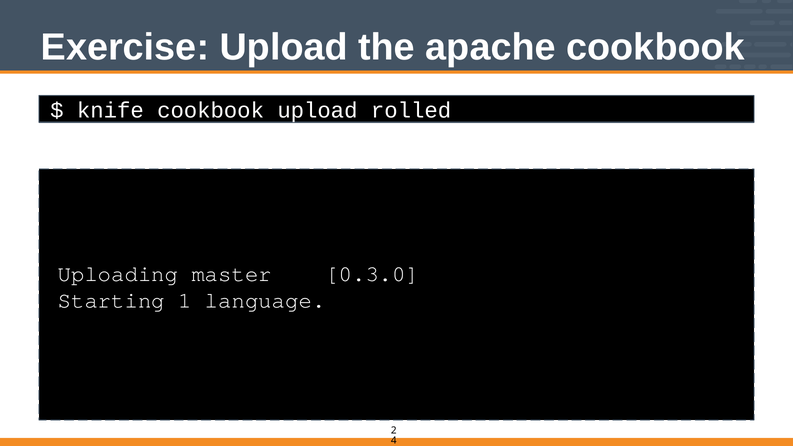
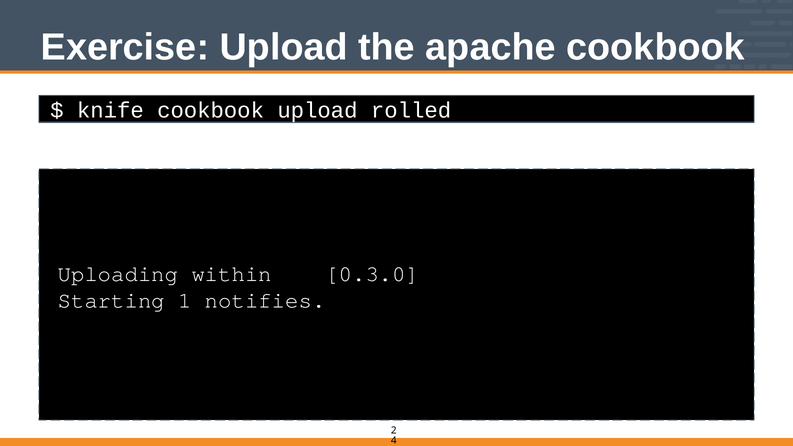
master: master -> within (232, 274)
language: language -> notifies (265, 301)
